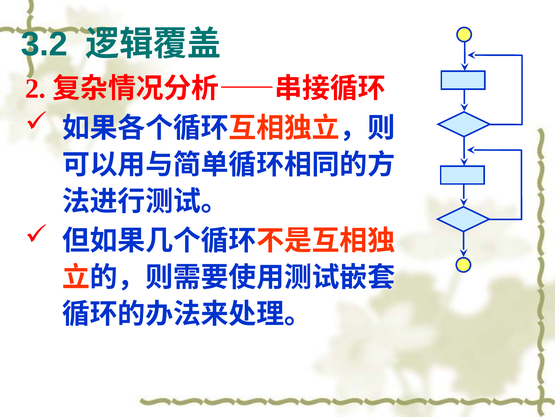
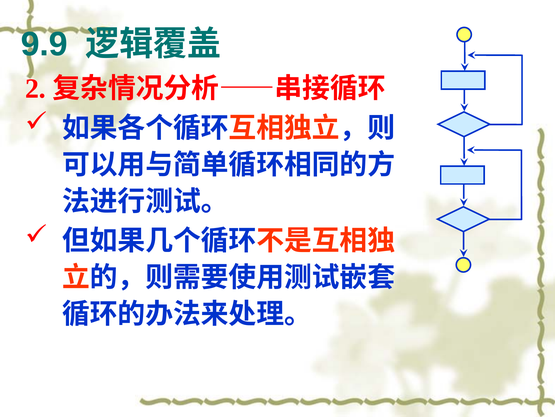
3.2: 3.2 -> 9.9 (44, 44)
